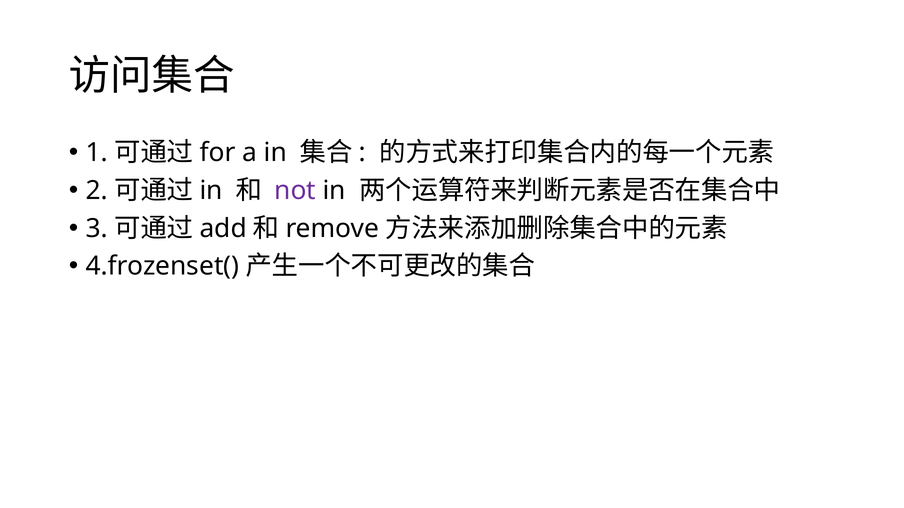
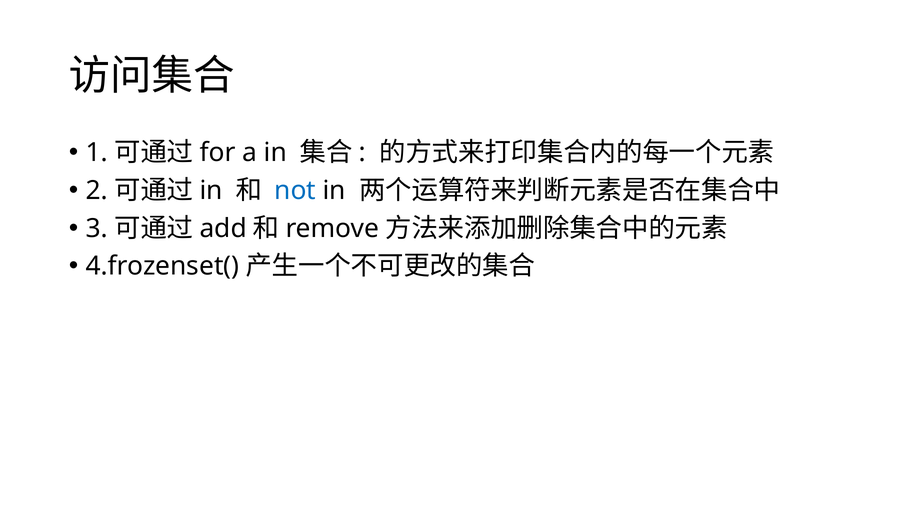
not colour: purple -> blue (295, 191)
